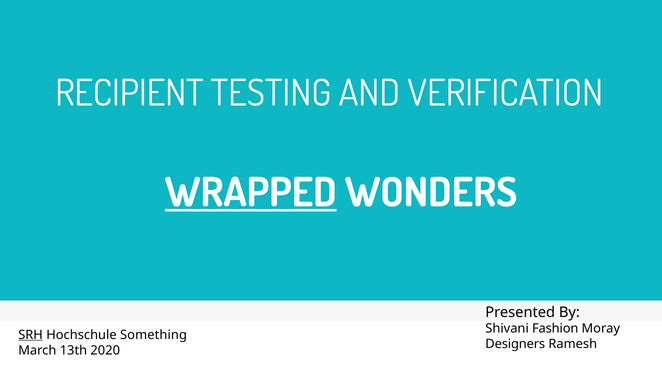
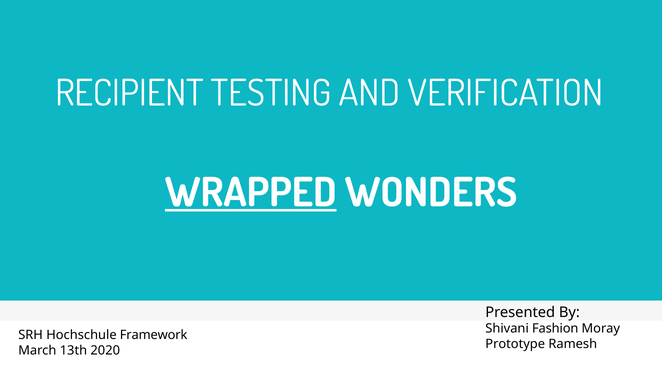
SRH underline: present -> none (31, 335)
Something: Something -> Framework (154, 335)
Designers: Designers -> Prototype (515, 345)
